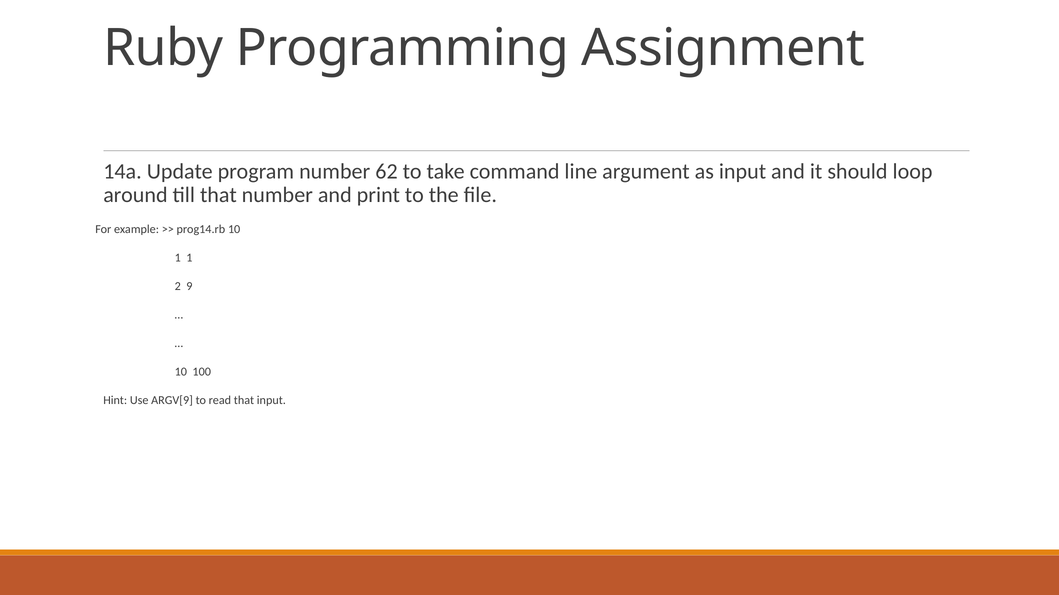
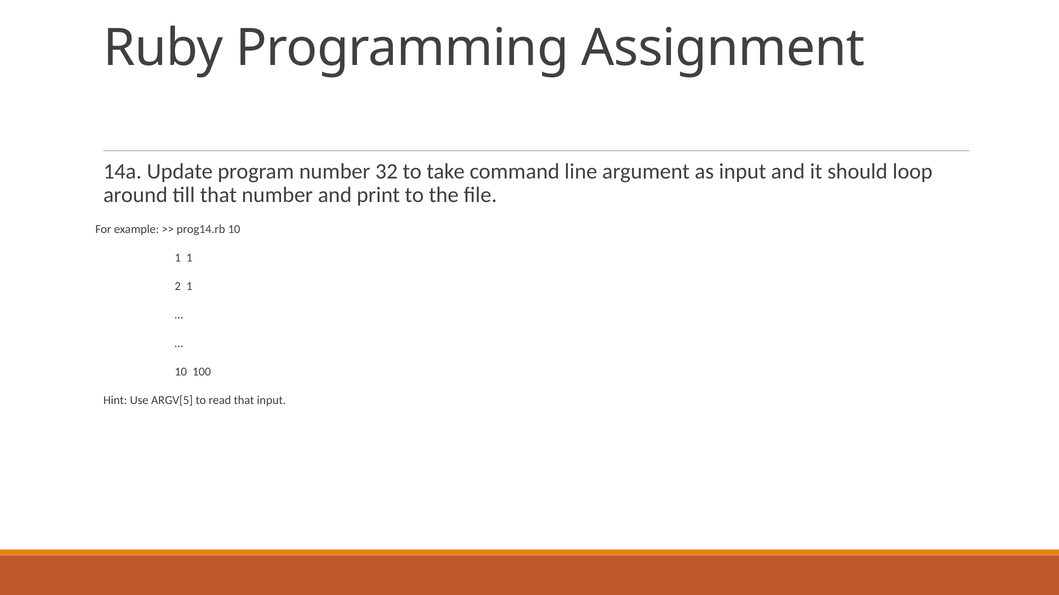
62: 62 -> 32 (386, 172)
2 9: 9 -> 1 (189, 287)
ARGV[9: ARGV[9 -> ARGV[5 (172, 401)
